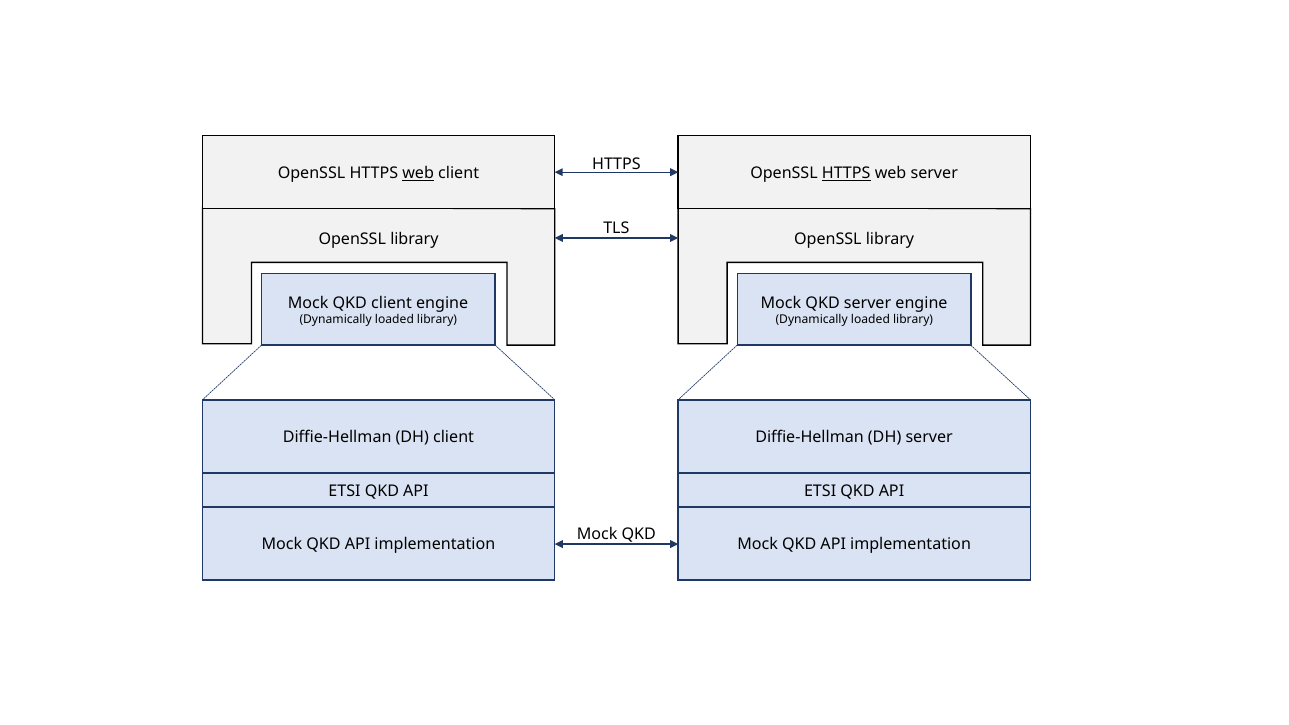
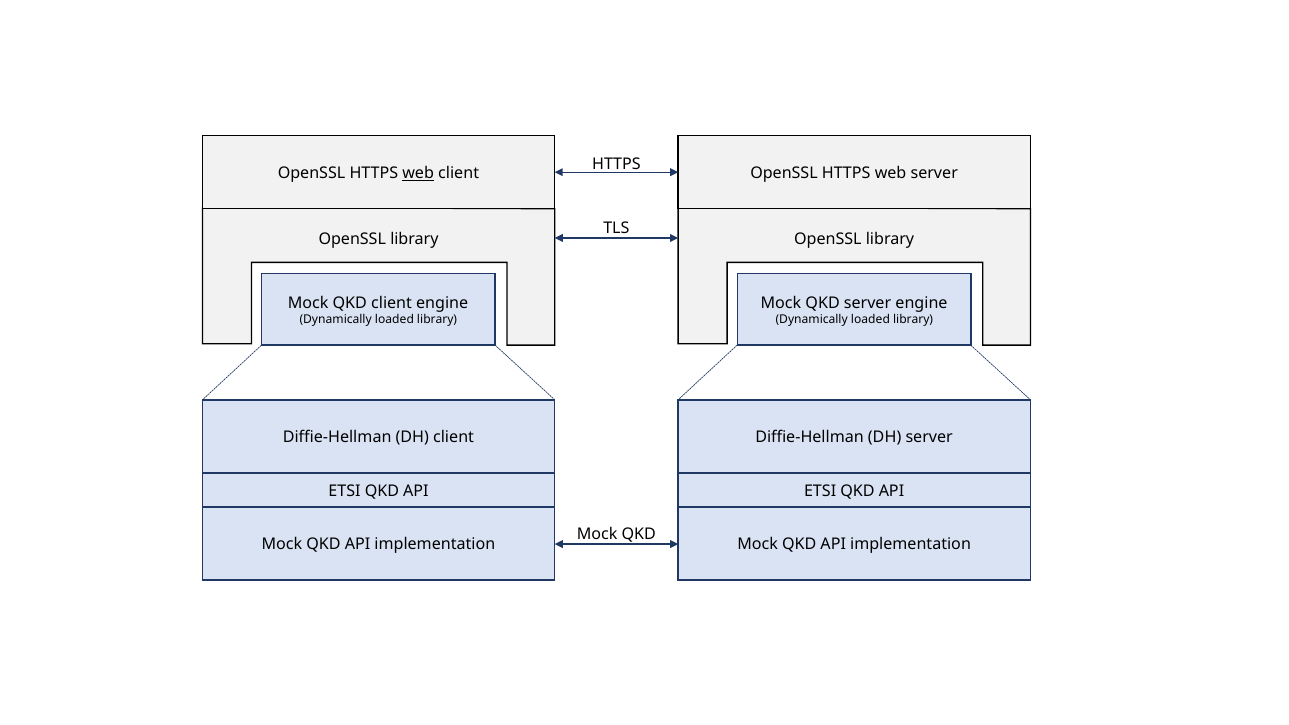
HTTPS underline: present -> none (846, 173)
